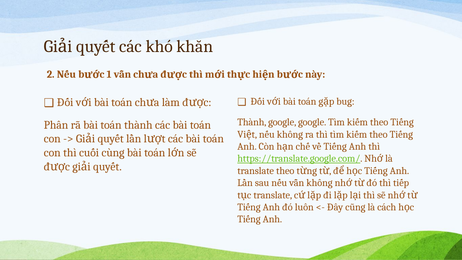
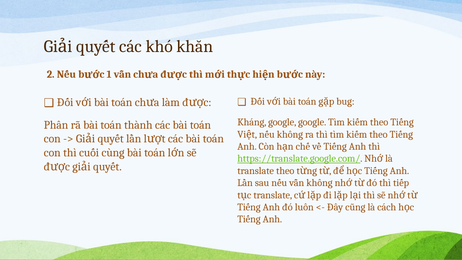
Thành: Thành -> Kháng (252, 122)
